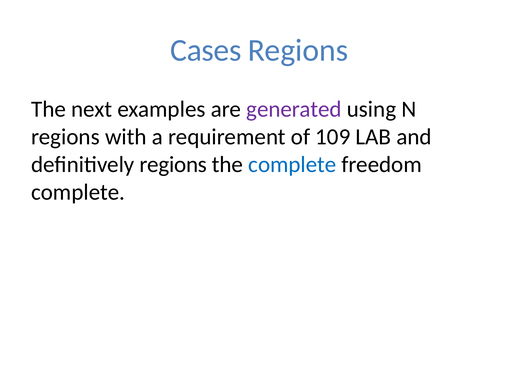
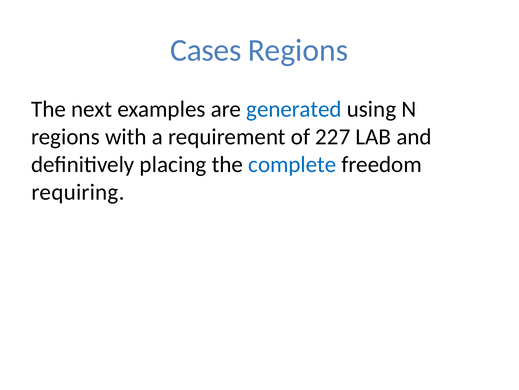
generated colour: purple -> blue (294, 109)
109: 109 -> 227 (333, 137)
definitively regions: regions -> placing (173, 164)
complete: complete -> requiring (78, 192)
